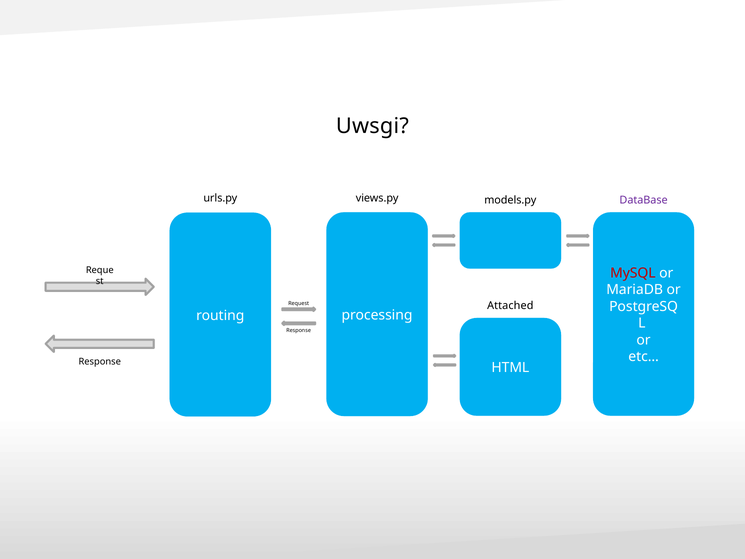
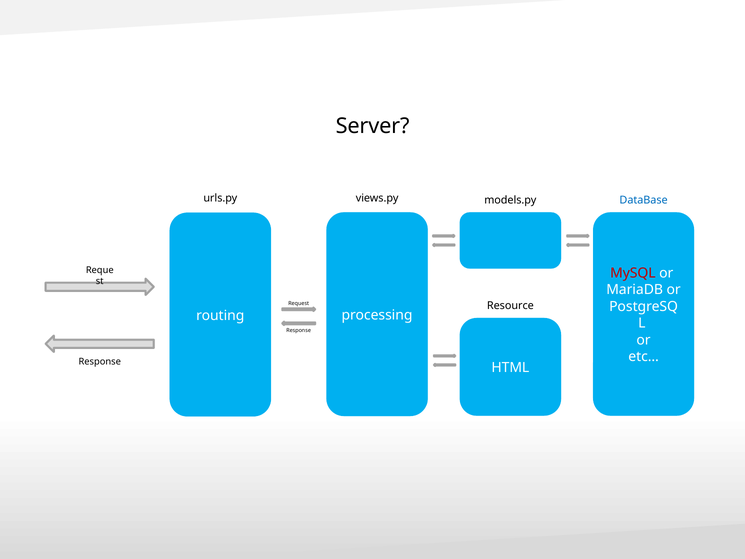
Uwsgi: Uwsgi -> Server (373, 126)
DataBase colour: purple -> blue (644, 200)
Attached: Attached -> Resource (510, 306)
